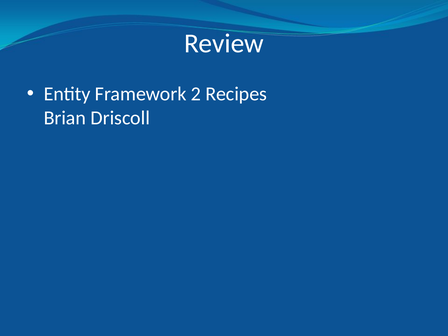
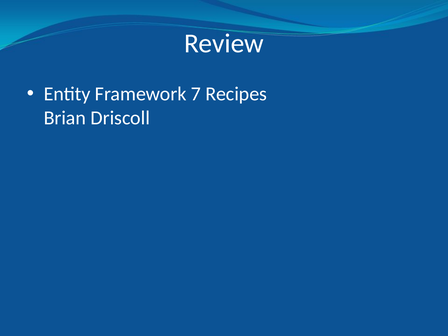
2: 2 -> 7 (196, 94)
